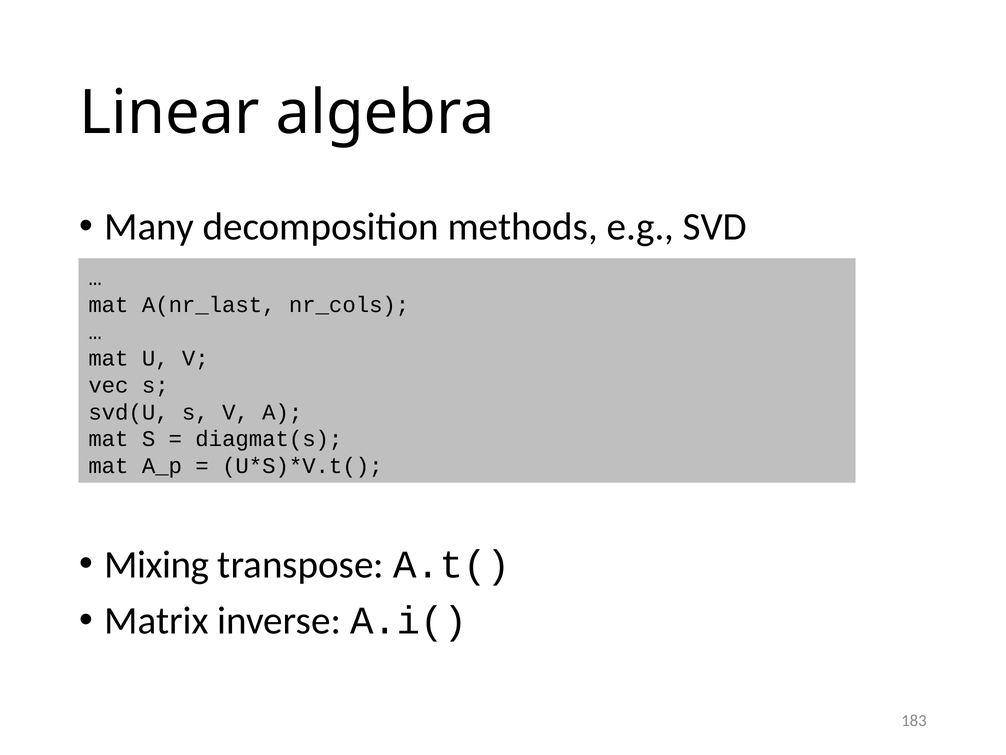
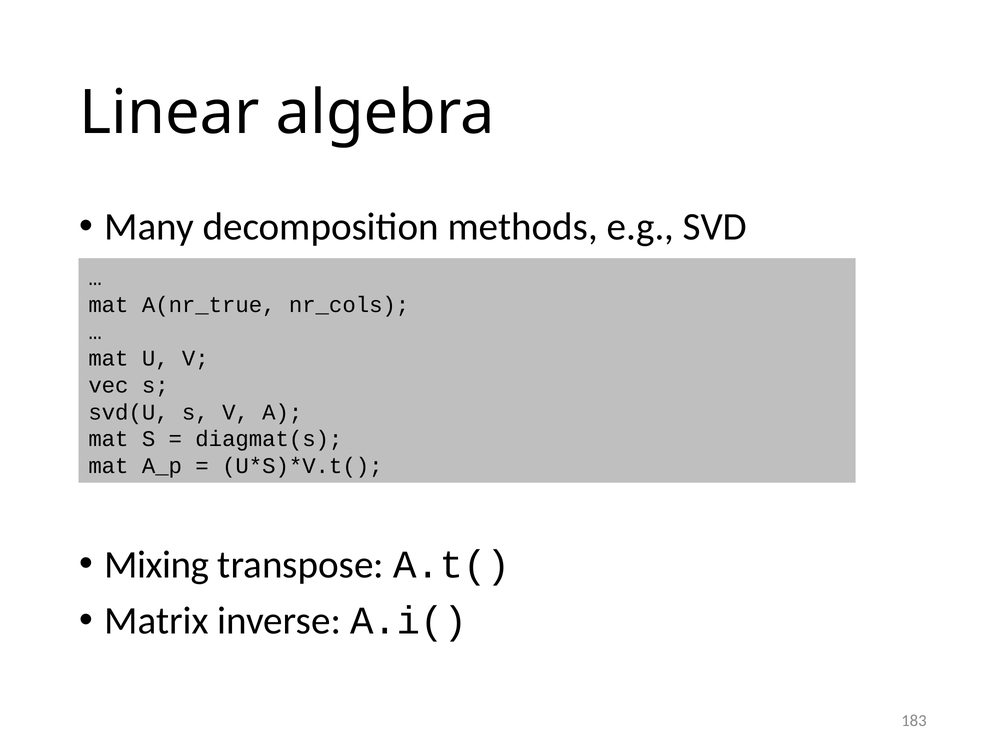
A(nr_last: A(nr_last -> A(nr_true (209, 305)
